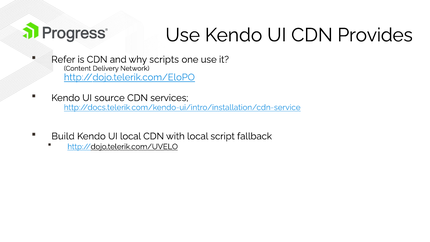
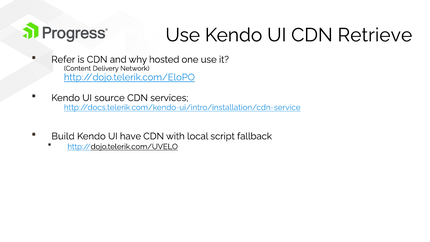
Provides: Provides -> Retrieve (375, 35)
scripts: scripts -> hosted (164, 60)
UI local: local -> have (130, 136)
